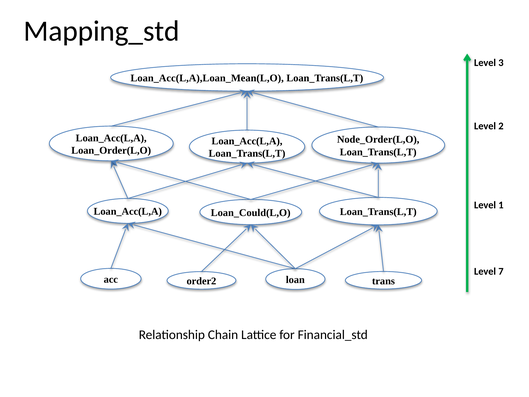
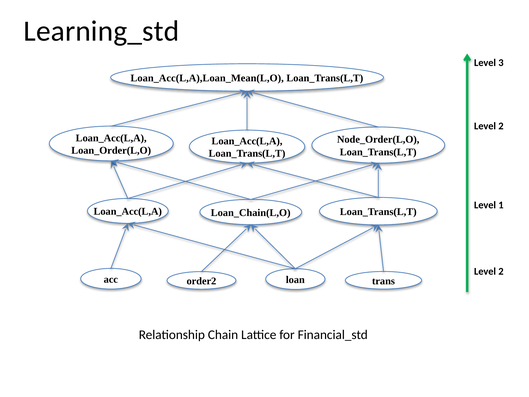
Mapping_std: Mapping_std -> Learning_std (101, 31)
Loan_Could(L,O: Loan_Could(L,O -> Loan_Chain(L,O (251, 213)
7: 7 -> 2 (501, 271)
